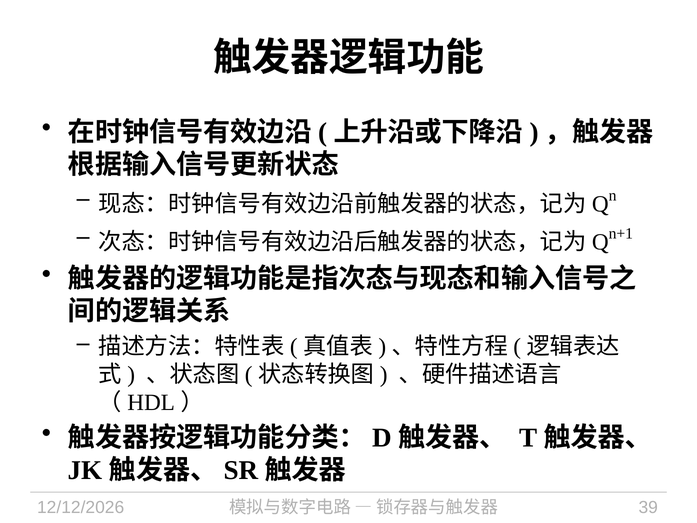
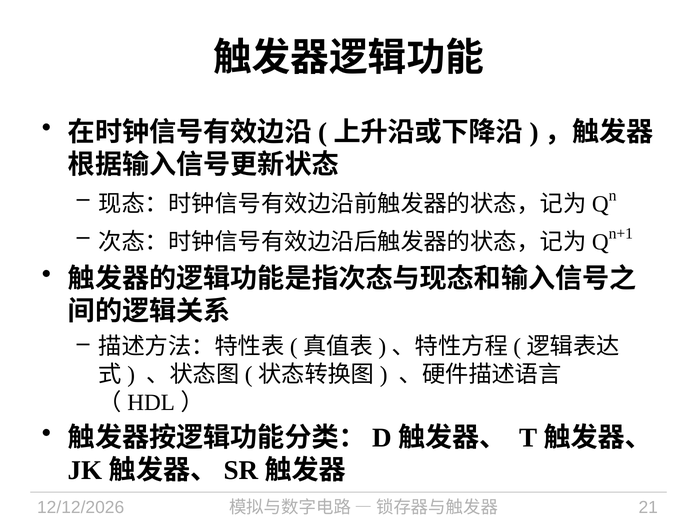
39: 39 -> 21 (648, 507)
